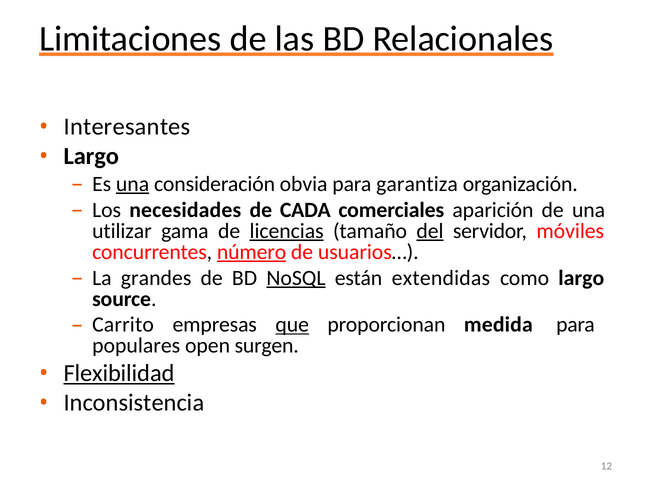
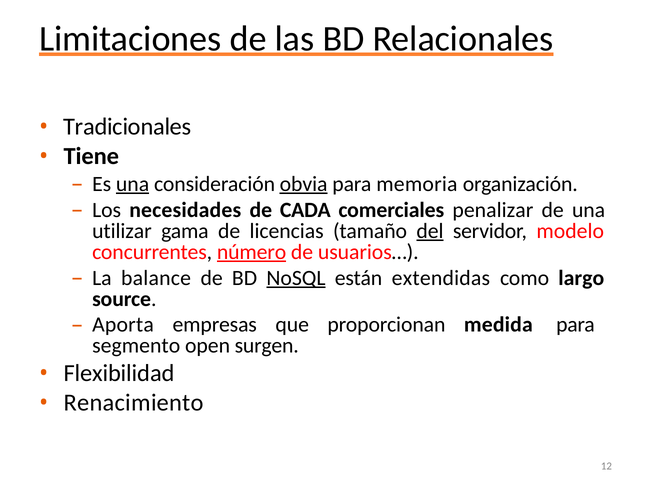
Interesantes: Interesantes -> Tradicionales (127, 127)
Largo: Largo -> Tiene (91, 156)
obvia underline: none -> present (304, 184)
garantiza: garantiza -> memoria (417, 184)
aparición: aparición -> penalizar (493, 210)
licencias underline: present -> none (287, 231)
móviles: móviles -> modelo (570, 231)
grandes: grandes -> balance (156, 278)
Carrito: Carrito -> Aporta (123, 325)
que underline: present -> none (292, 325)
populares: populares -> segmento (136, 345)
Flexibilidad underline: present -> none (119, 373)
Inconsistencia: Inconsistencia -> Renacimiento (134, 403)
